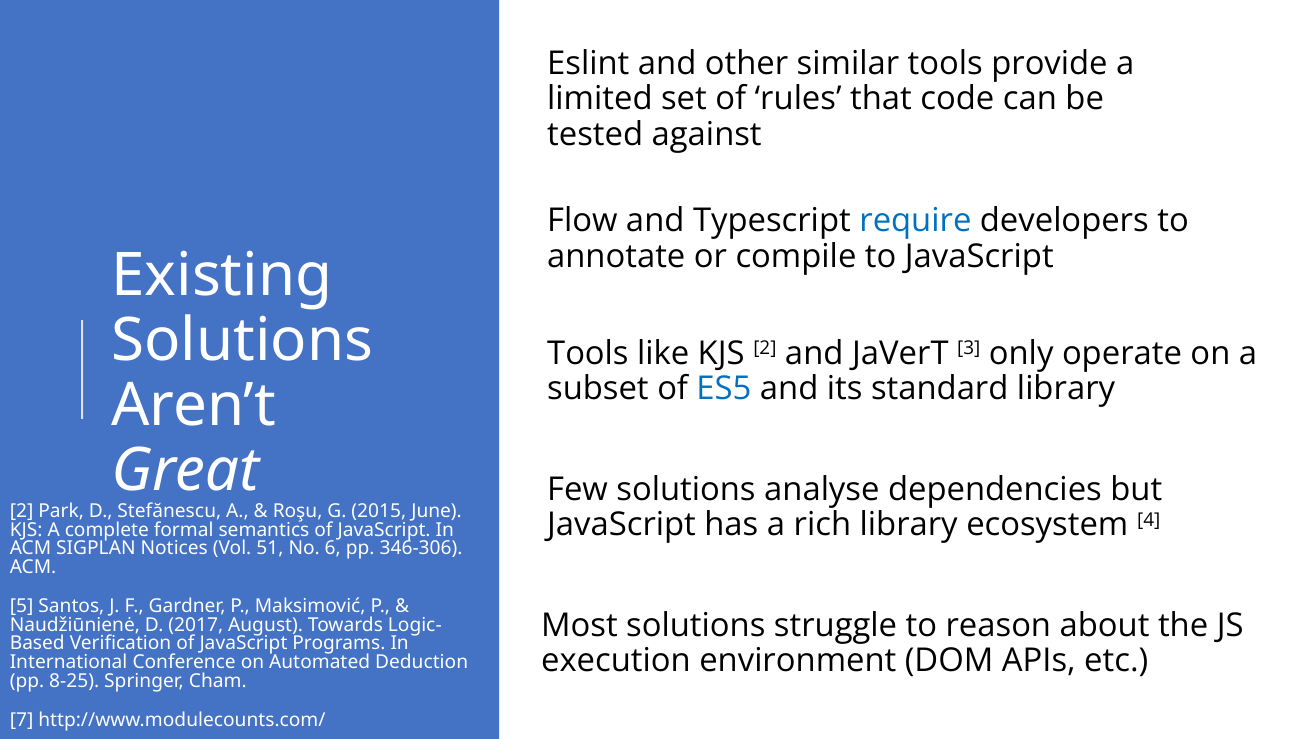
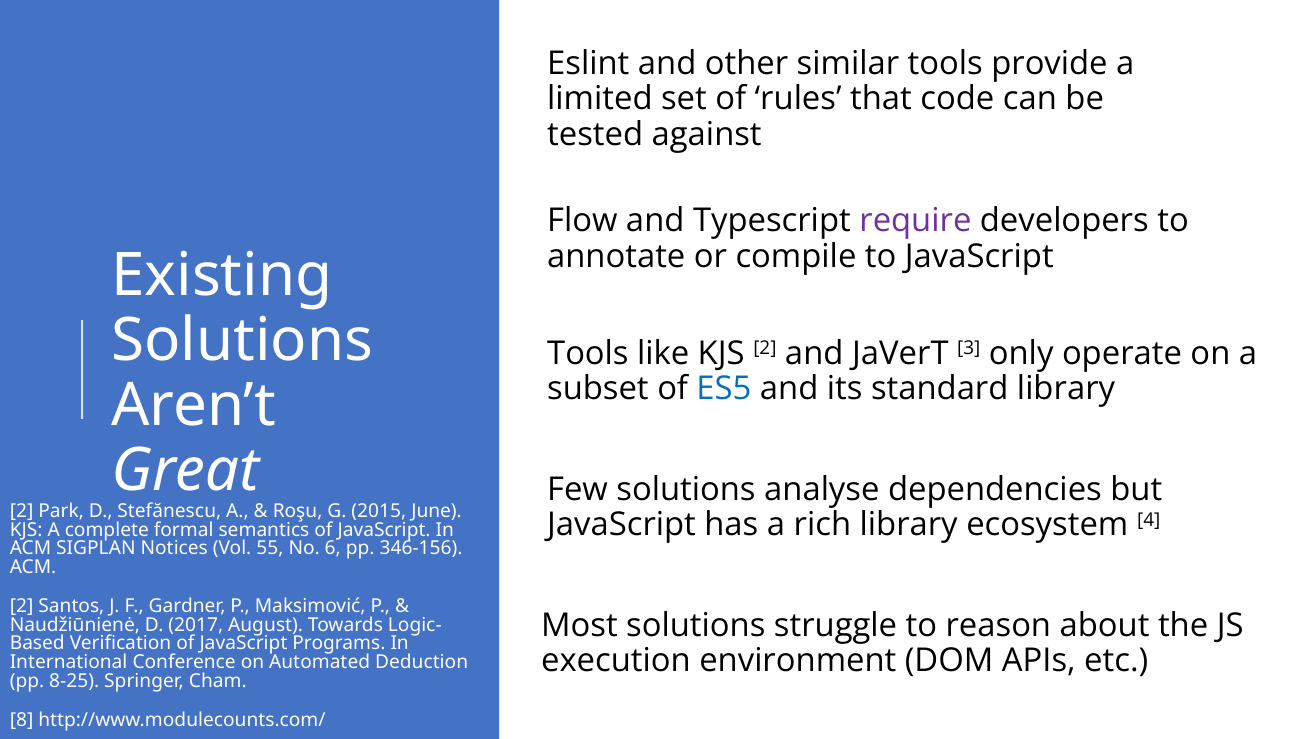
require colour: blue -> purple (915, 221)
51: 51 -> 55 (270, 548)
346-306: 346-306 -> 346-156 (421, 548)
5: 5 -> 2 (22, 606)
7: 7 -> 8 (22, 720)
